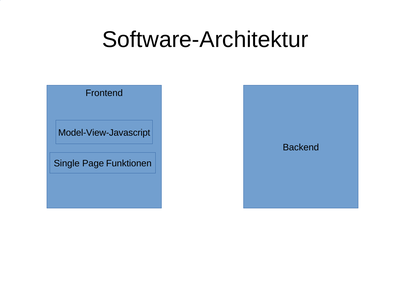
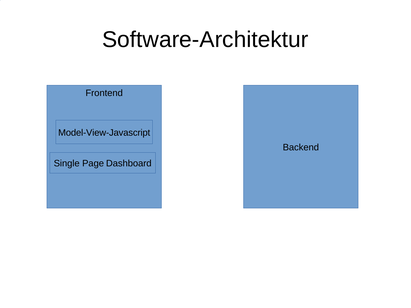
Funktionen: Funktionen -> Dashboard (129, 164)
